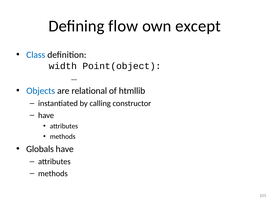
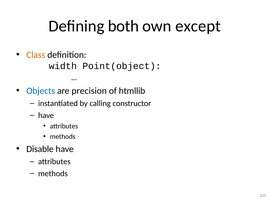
flow: flow -> both (123, 26)
Class colour: blue -> orange (36, 55)
relational: relational -> precision (89, 91)
Globals: Globals -> Disable (40, 149)
